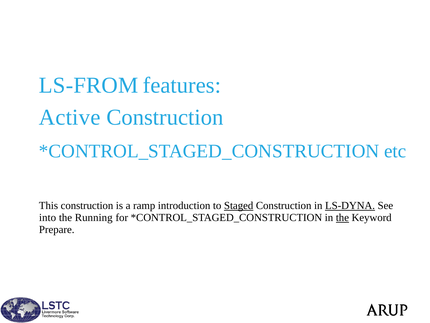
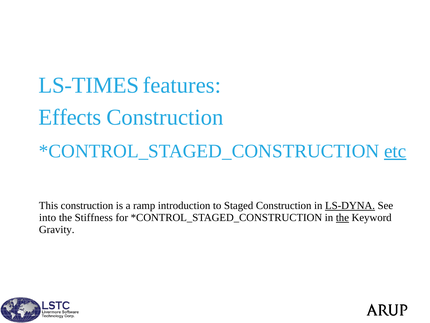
LS-FROM: LS-FROM -> LS-TIMES (89, 85)
Active: Active -> Effects (70, 117)
etc underline: none -> present (395, 151)
Staged underline: present -> none (239, 205)
Running: Running -> Stiffness (94, 217)
Prepare: Prepare -> Gravity (57, 229)
